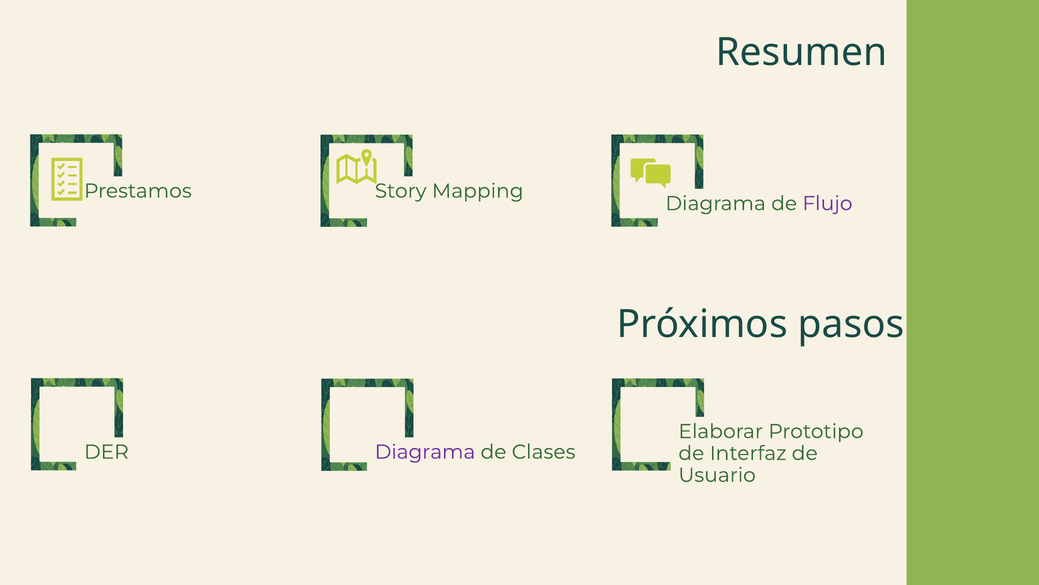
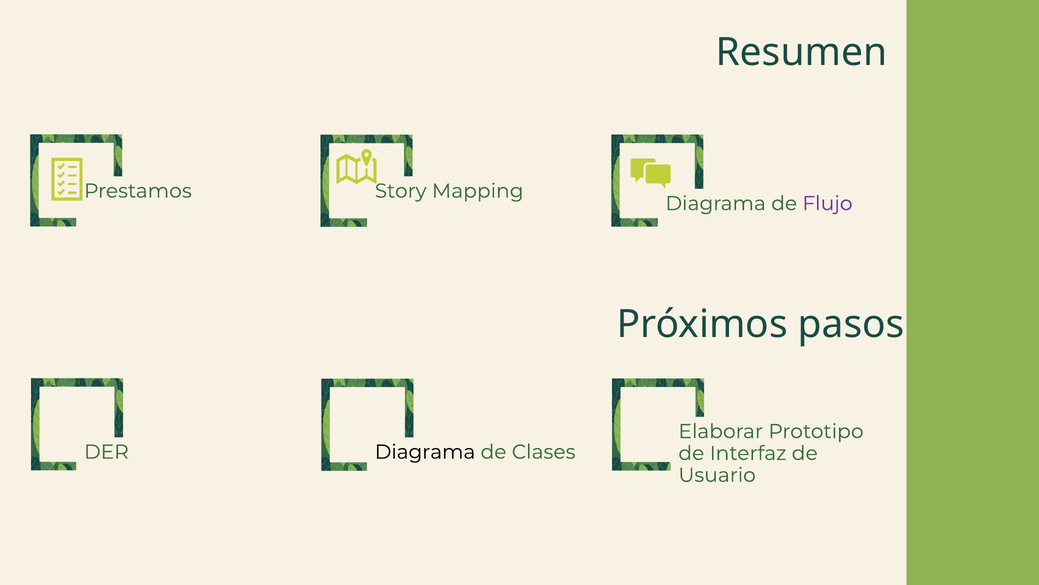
Diagrama colour: purple -> black (425, 452)
